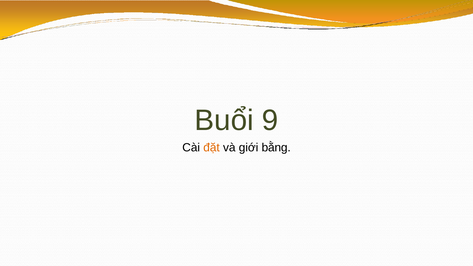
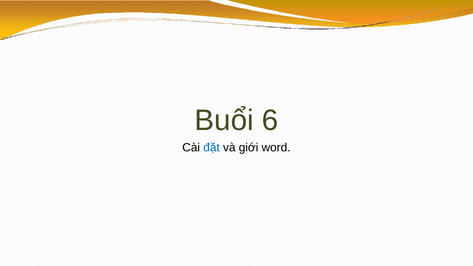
9: 9 -> 6 (270, 120)
đặt colour: orange -> blue (212, 148)
bằng: bằng -> word (276, 148)
